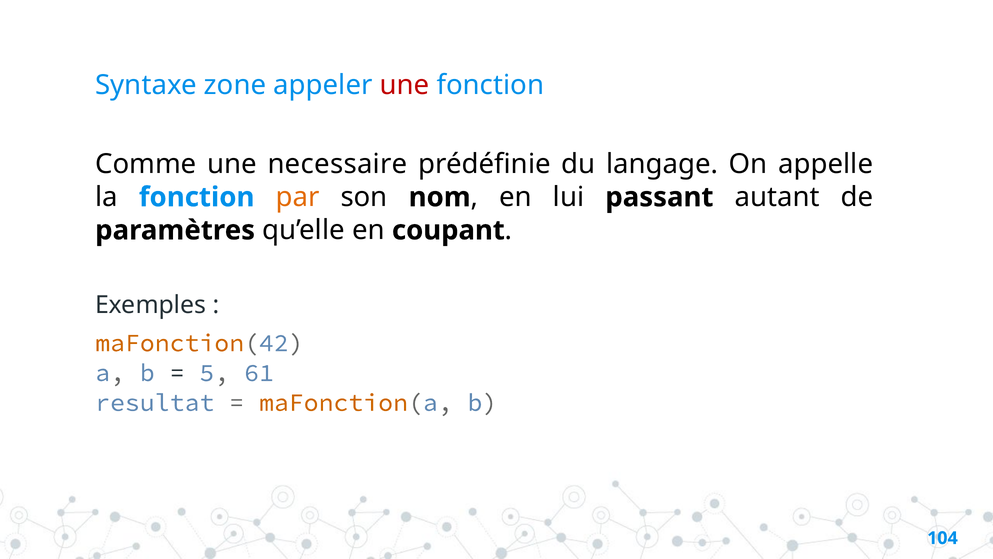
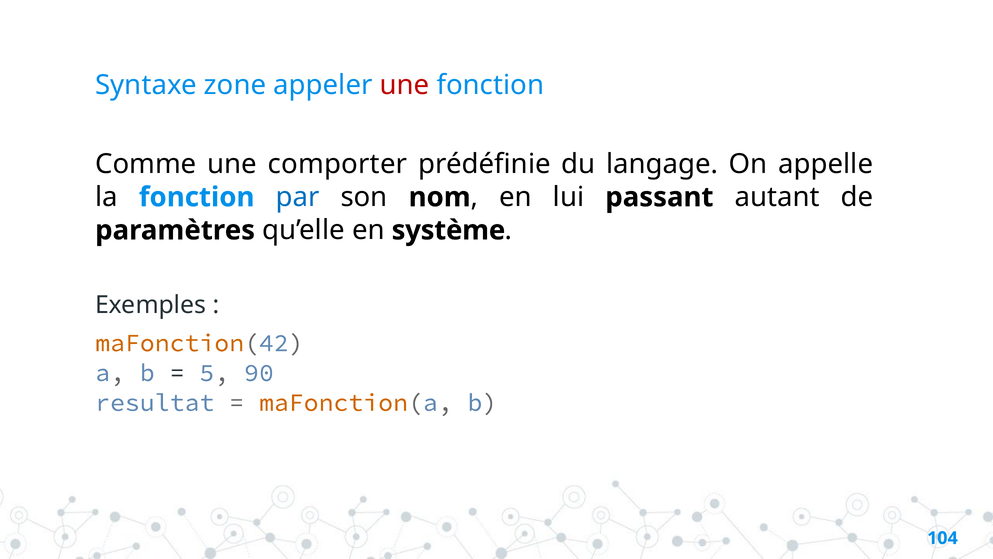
necessaire: necessaire -> comporter (337, 164)
par colour: orange -> blue (297, 197)
coupant: coupant -> système (448, 230)
61: 61 -> 90 (259, 373)
